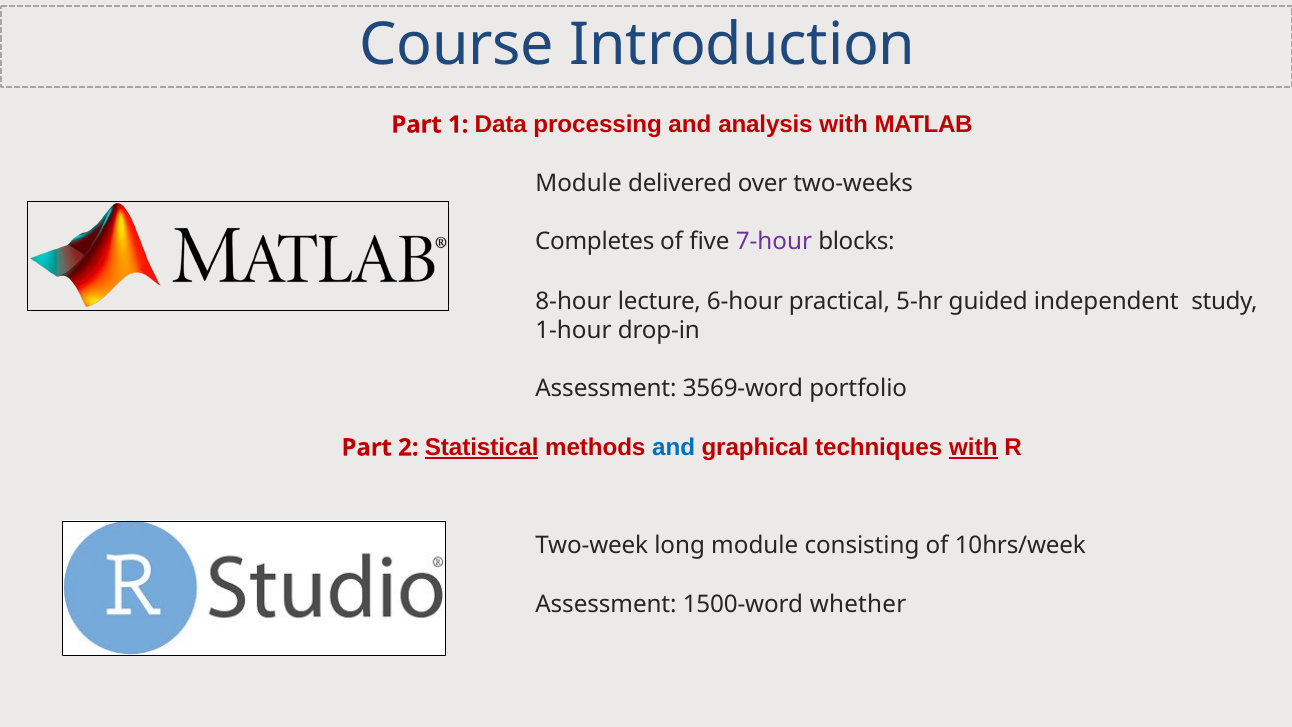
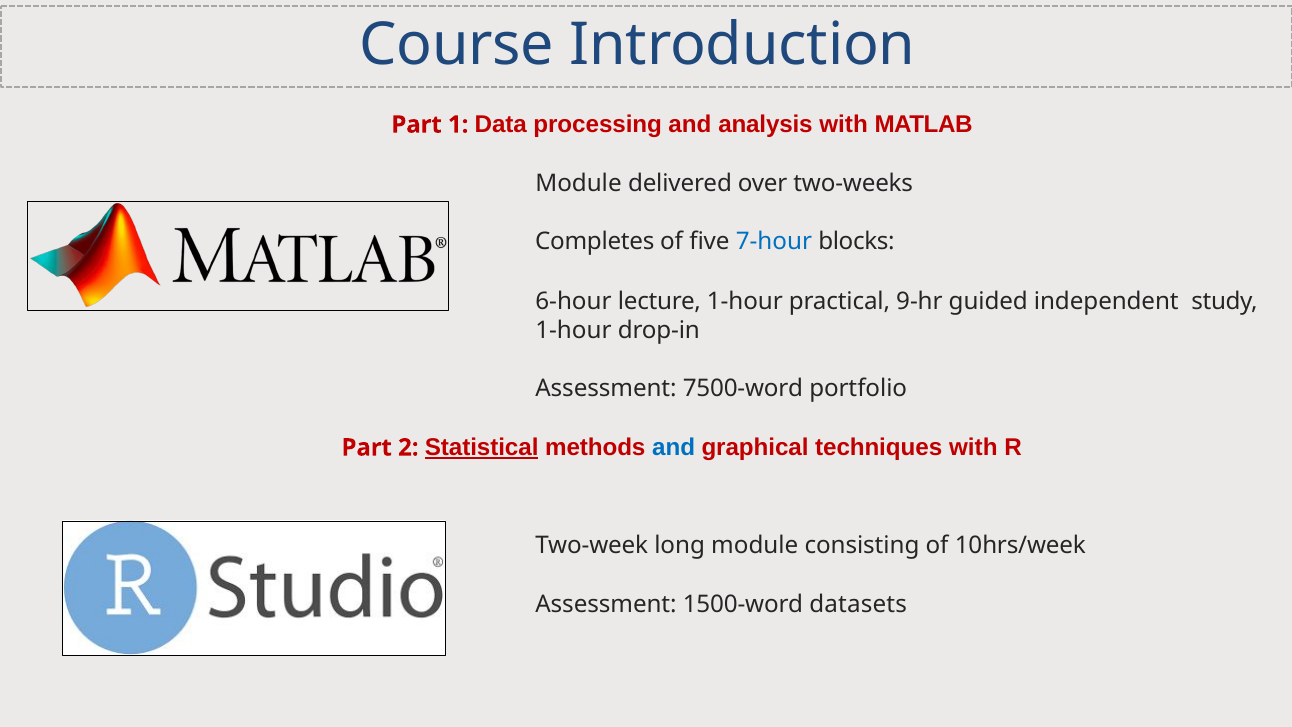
7-hour colour: purple -> blue (774, 241)
8-hour: 8-hour -> 6-hour (573, 302)
lecture 6-hour: 6-hour -> 1-hour (745, 302)
5-hr: 5-hr -> 9-hr (919, 302)
3569-word: 3569-word -> 7500-word (743, 389)
with underline: present -> none (973, 447)
whether: whether -> datasets (858, 604)
